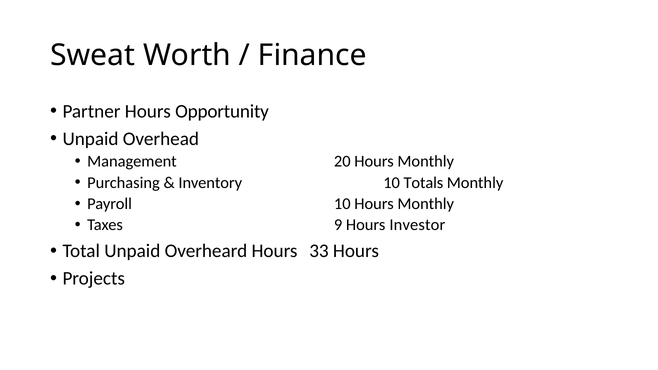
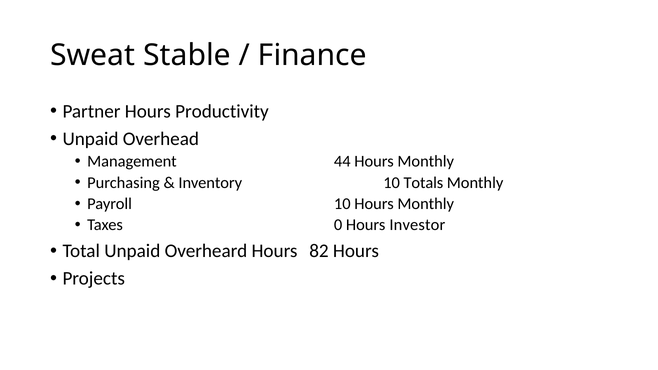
Worth: Worth -> Stable (187, 55)
Opportunity: Opportunity -> Productivity (222, 111)
20: 20 -> 44 (342, 162)
9: 9 -> 0 (338, 225)
33: 33 -> 82 (319, 251)
